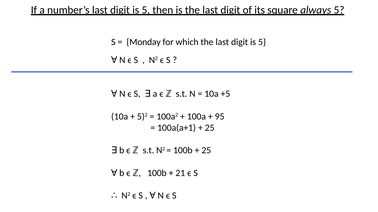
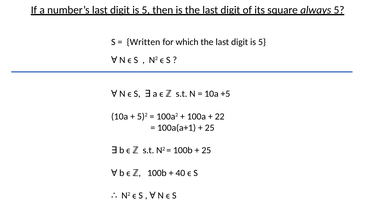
Monday: Monday -> Written (143, 42)
95: 95 -> 22 (220, 117)
21: 21 -> 40 (180, 174)
